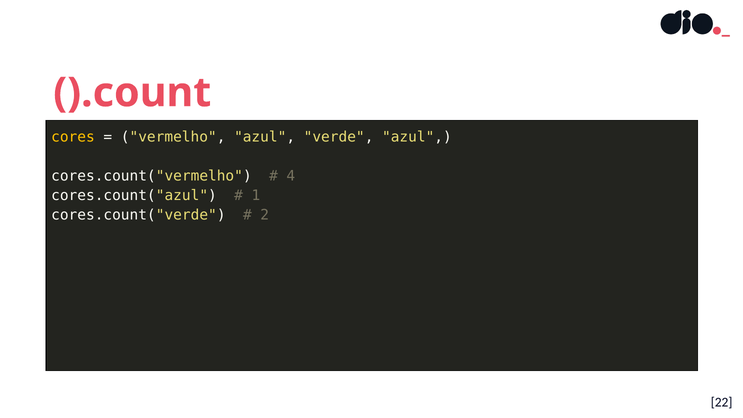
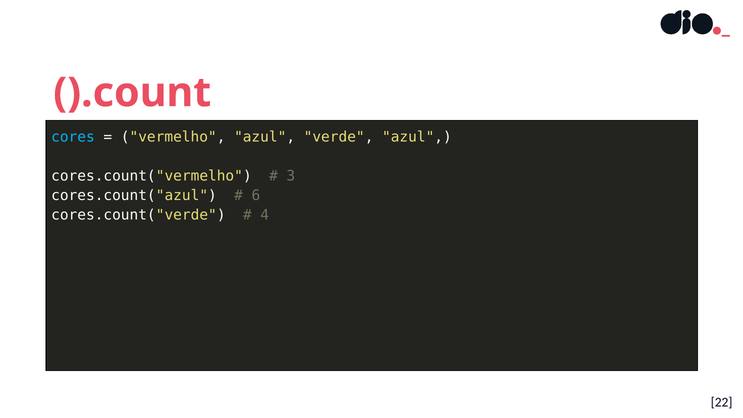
cores colour: yellow -> light blue (73, 137)
4: 4 -> 3 (291, 176)
1: 1 -> 6 (256, 195)
2: 2 -> 4 (265, 215)
